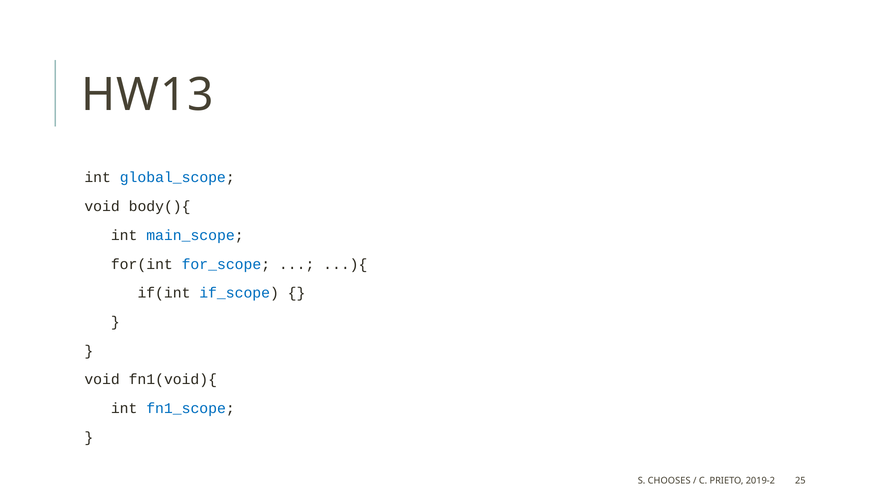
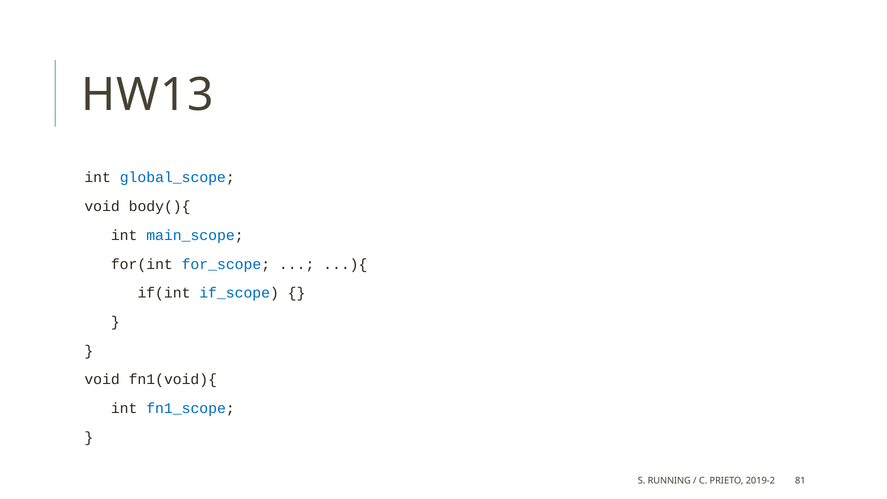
CHOOSES: CHOOSES -> RUNNING (669, 481)
25: 25 -> 81 (800, 481)
